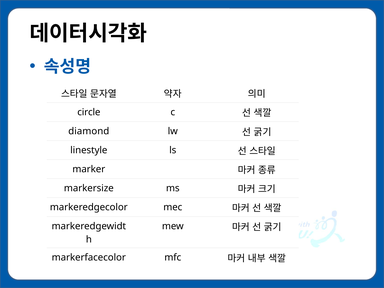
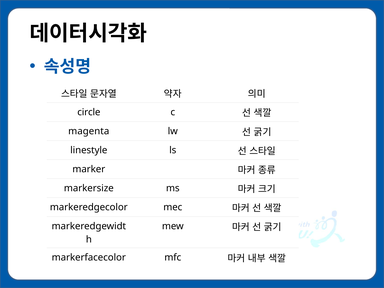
diamond: diamond -> magenta (89, 131)
